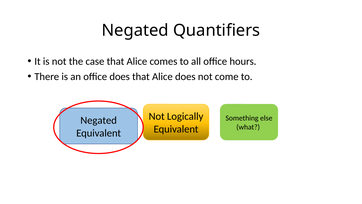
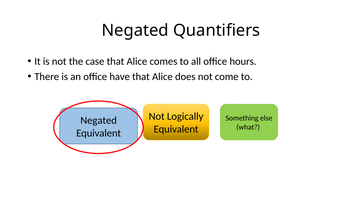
office does: does -> have (120, 76)
